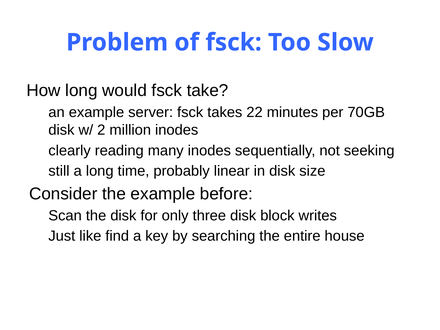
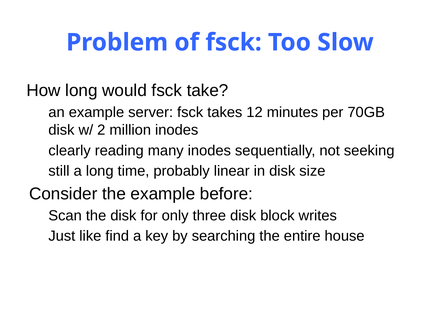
22: 22 -> 12 (255, 112)
